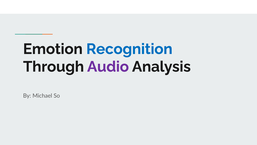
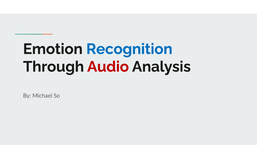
Audio colour: purple -> red (108, 66)
